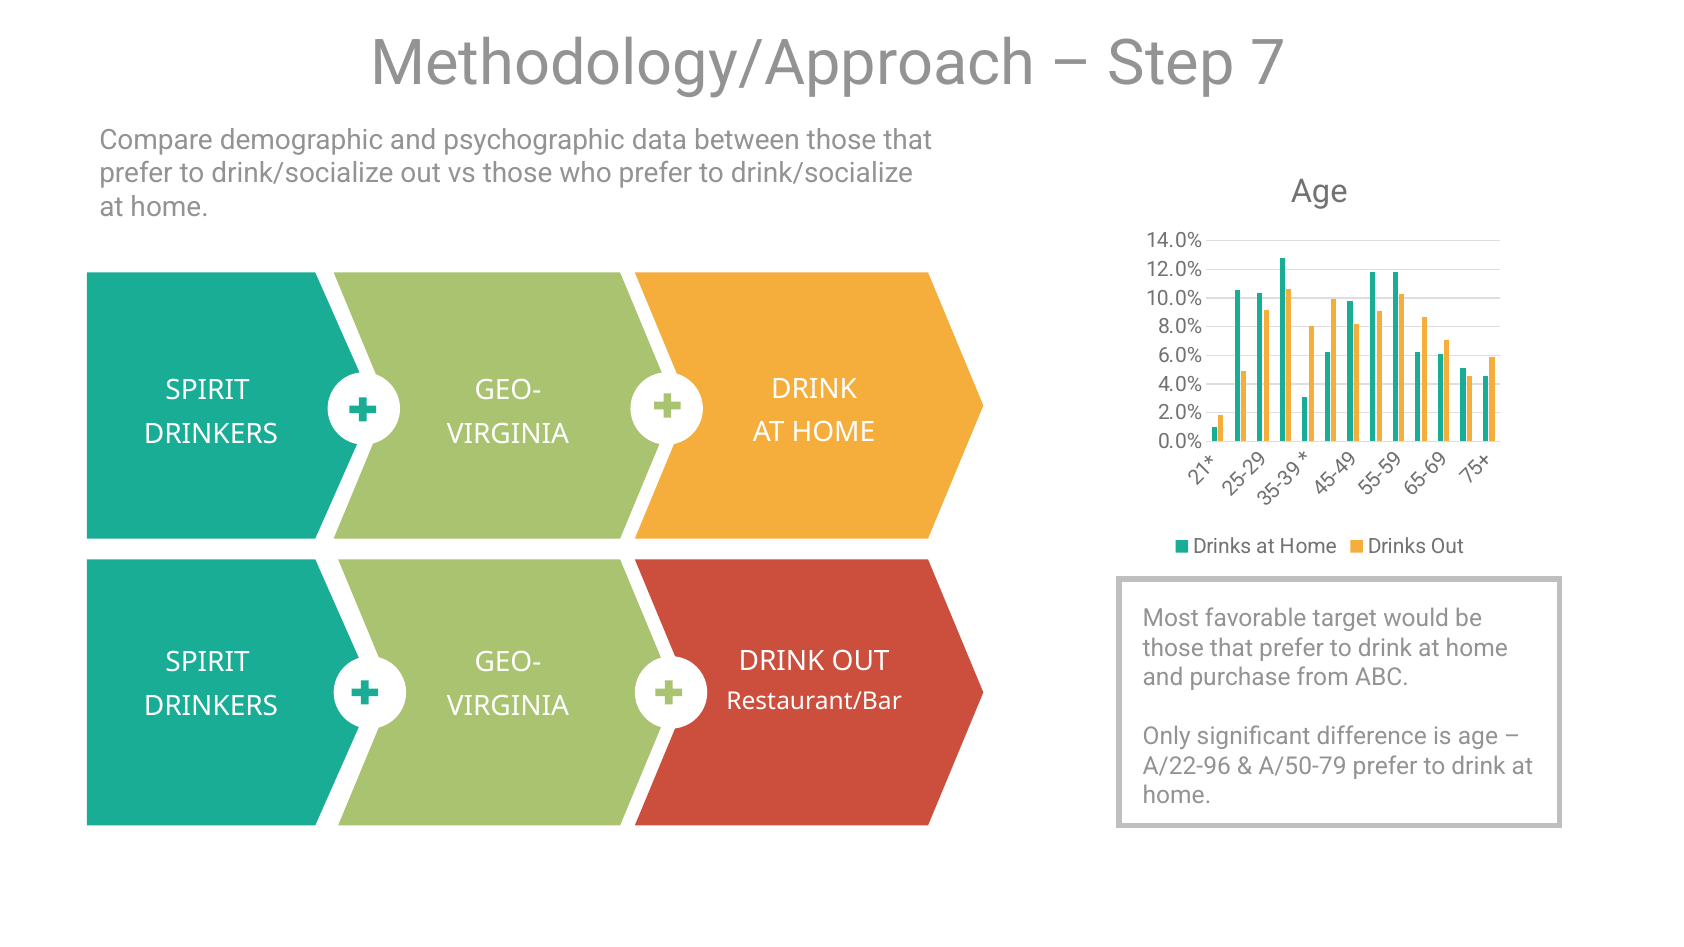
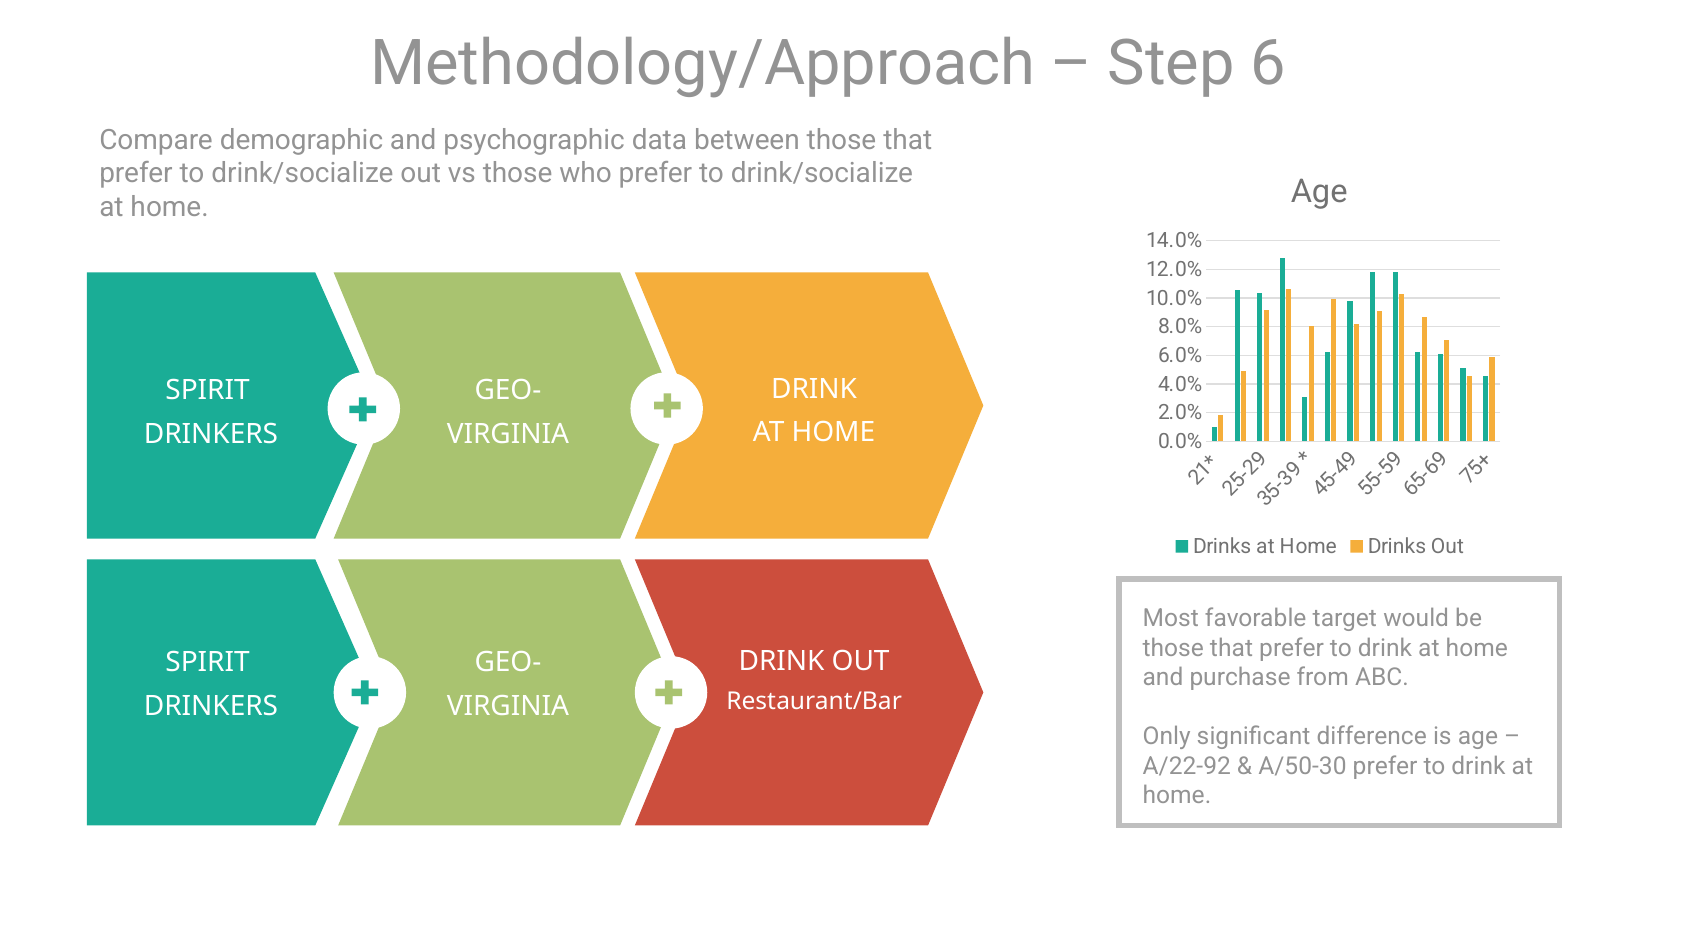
Step 7: 7 -> 6 (1268, 64)
A/22-96: A/22-96 -> A/22-92 (1187, 766)
A/50-79: A/50-79 -> A/50-30 (1302, 766)
